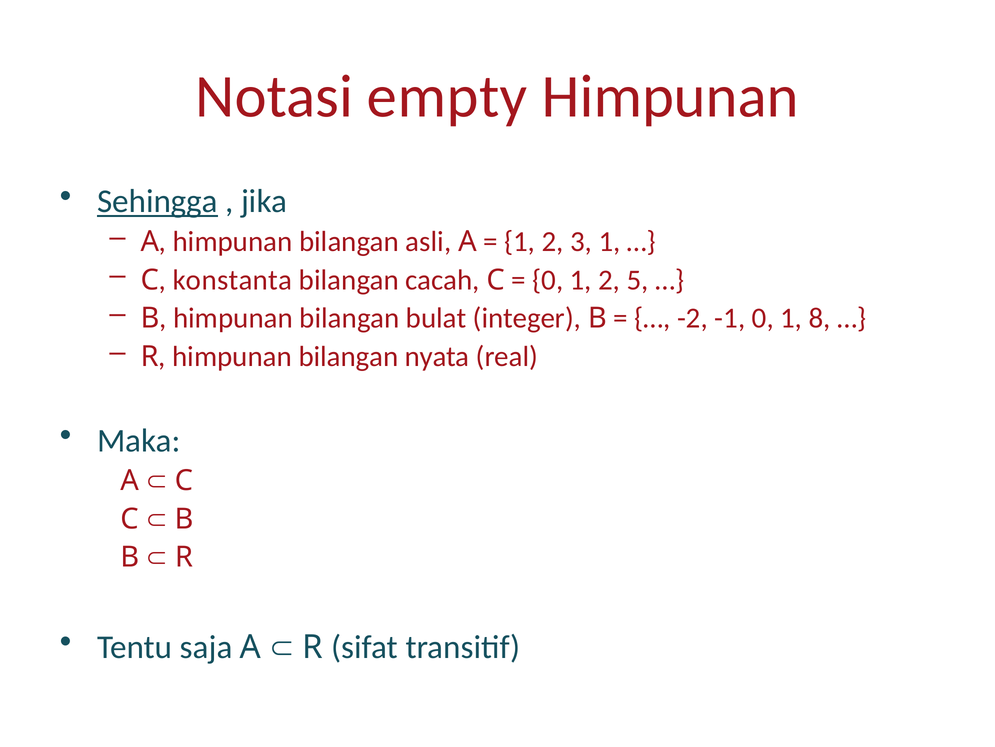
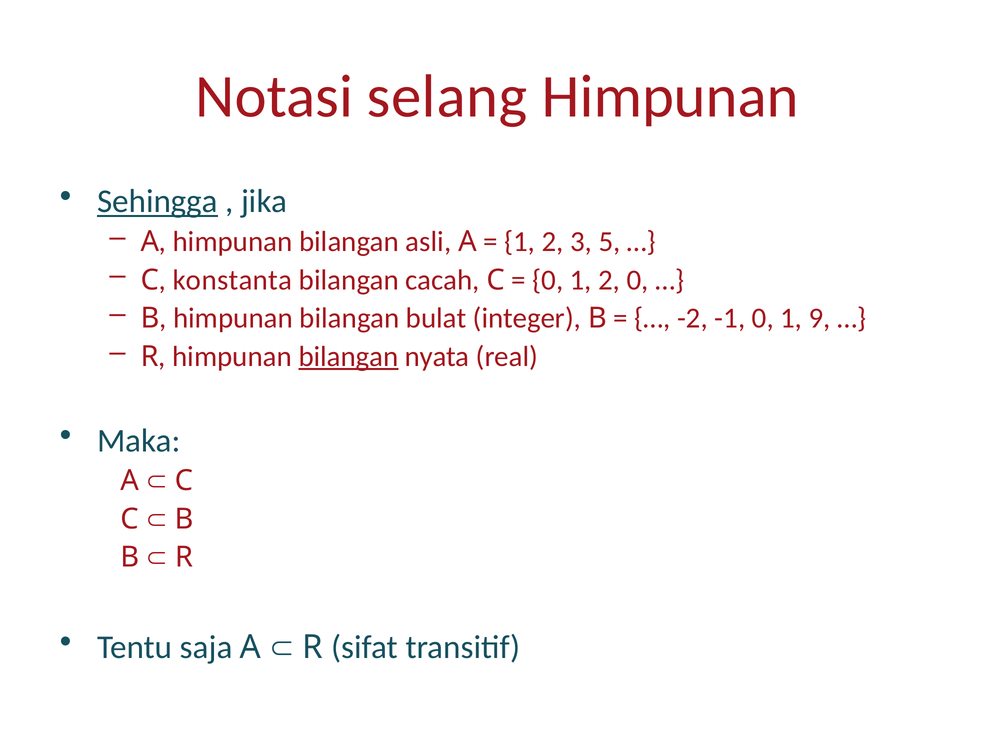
empty: empty -> selang (447, 96)
3 1: 1 -> 5 (609, 241)
2 5: 5 -> 0 (638, 280)
8: 8 -> 9 (820, 318)
bilangan underline: none -> present (349, 356)
